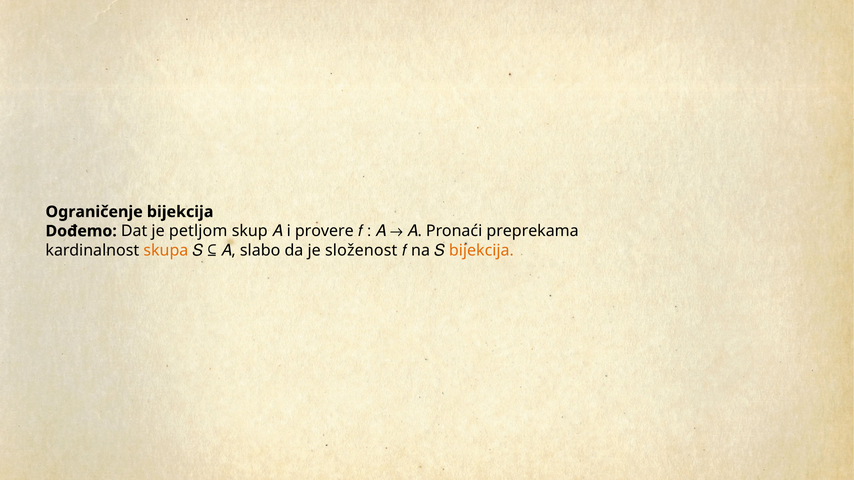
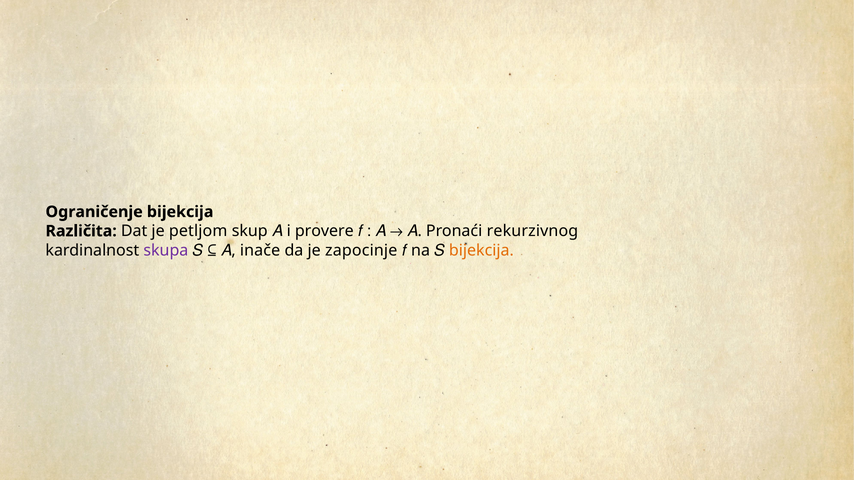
Dođemo: Dođemo -> Različita (81, 231)
preprekama: preprekama -> rekurzivnog (532, 231)
skupa colour: orange -> purple (166, 250)
slabo: slabo -> inače (260, 250)
složenost: složenost -> zapocinje (361, 250)
